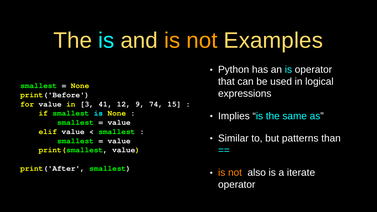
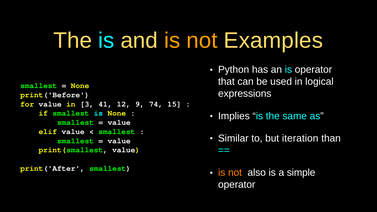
patterns: patterns -> iteration (300, 138)
iterate: iterate -> simple (301, 173)
